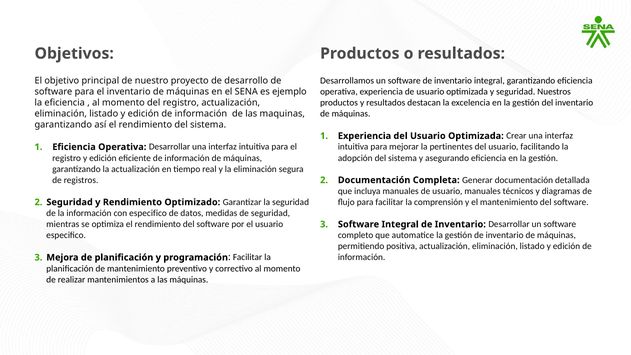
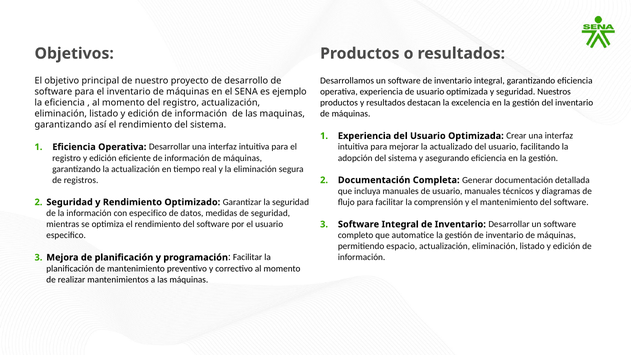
pertinentes: pertinentes -> actualizado (451, 147)
positiva: positiva -> espacio (402, 246)
